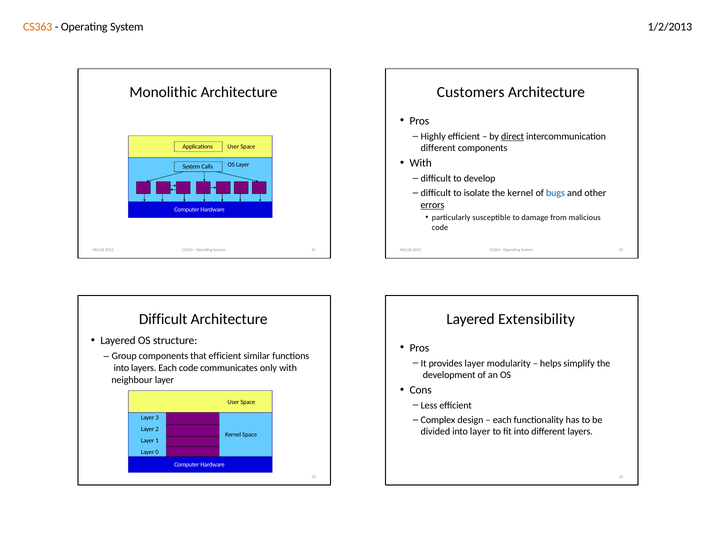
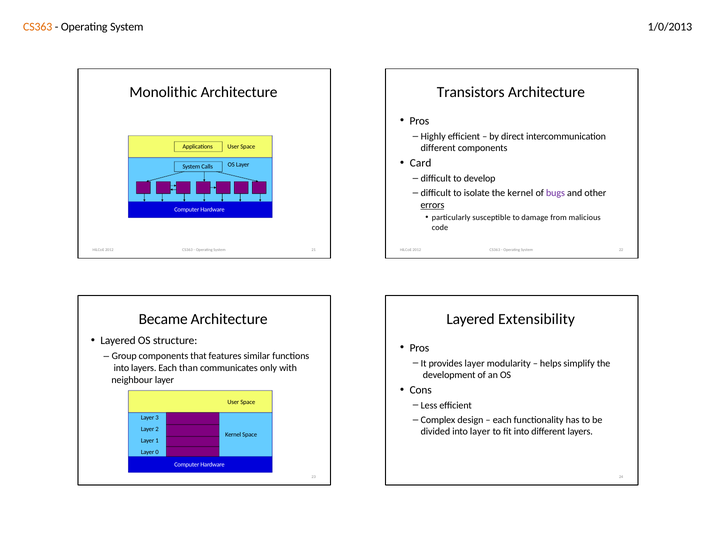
1/2/2013: 1/2/2013 -> 1/0/2013 (670, 27)
Customers: Customers -> Transistors (471, 92)
direct underline: present -> none (513, 136)
With: With -> Card (421, 163)
bugs colour: blue -> purple (555, 193)
Difficult: Difficult -> Became (163, 319)
that efficient: efficient -> features (225, 356)
Each code: code -> than (188, 367)
